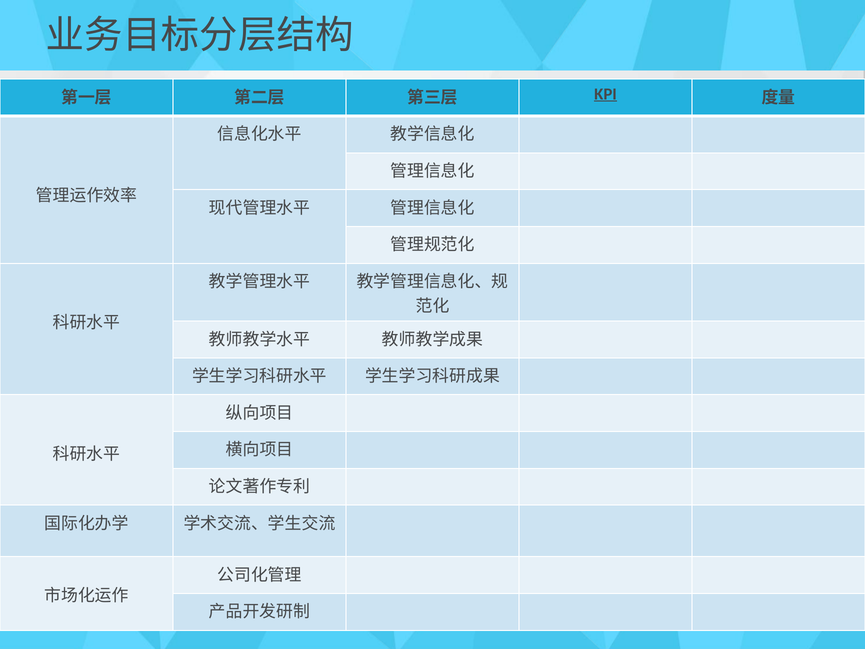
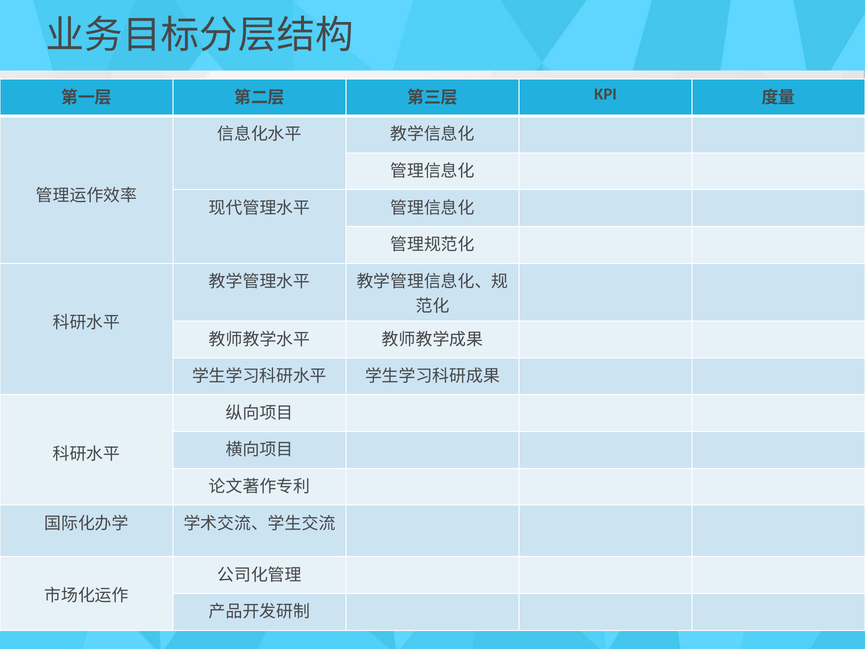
KPI underline: present -> none (606, 94)
